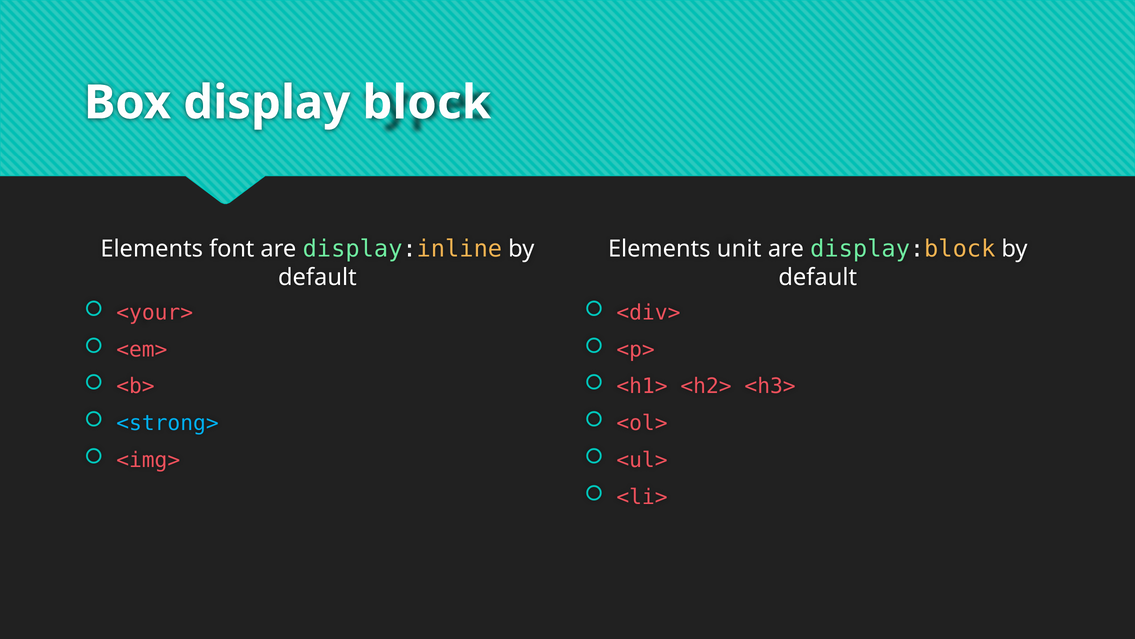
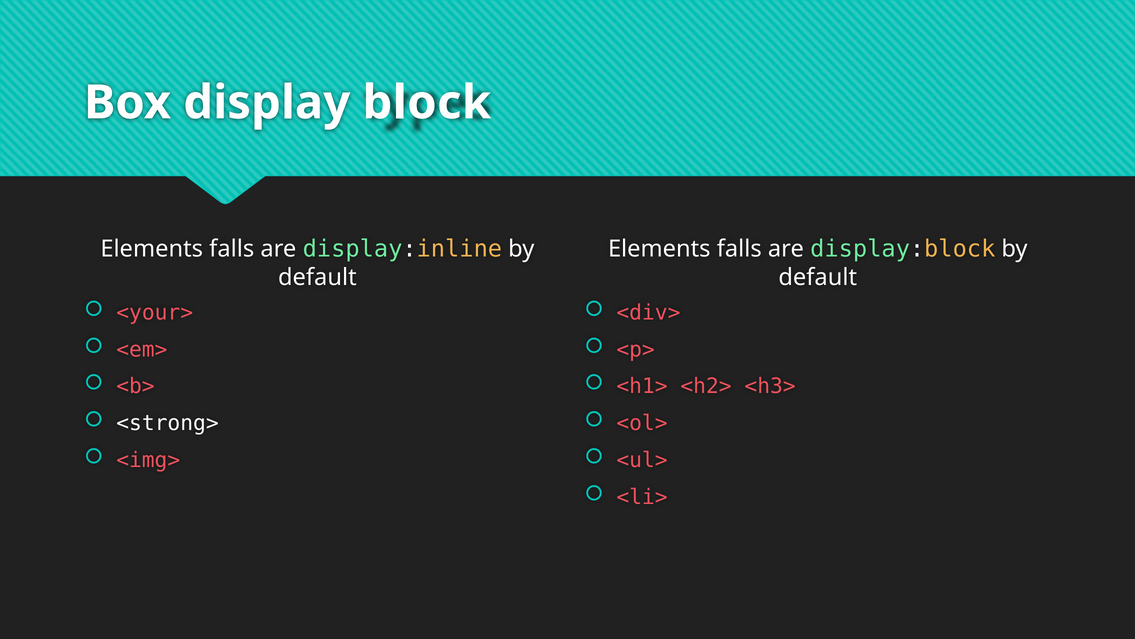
font: font -> falls (232, 249)
unit: unit -> falls (739, 249)
<strong> colour: light blue -> white (167, 423)
